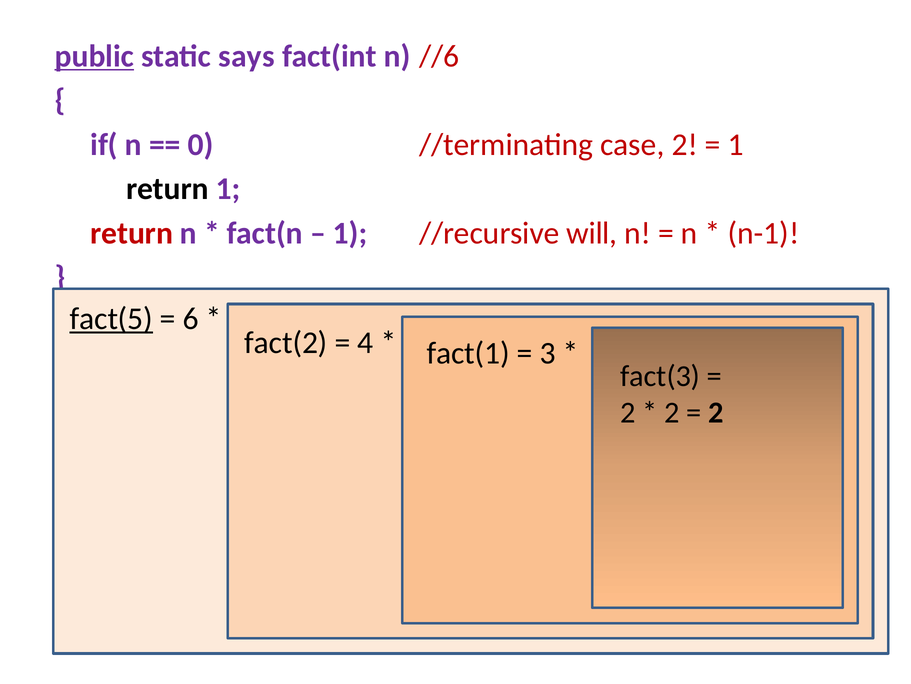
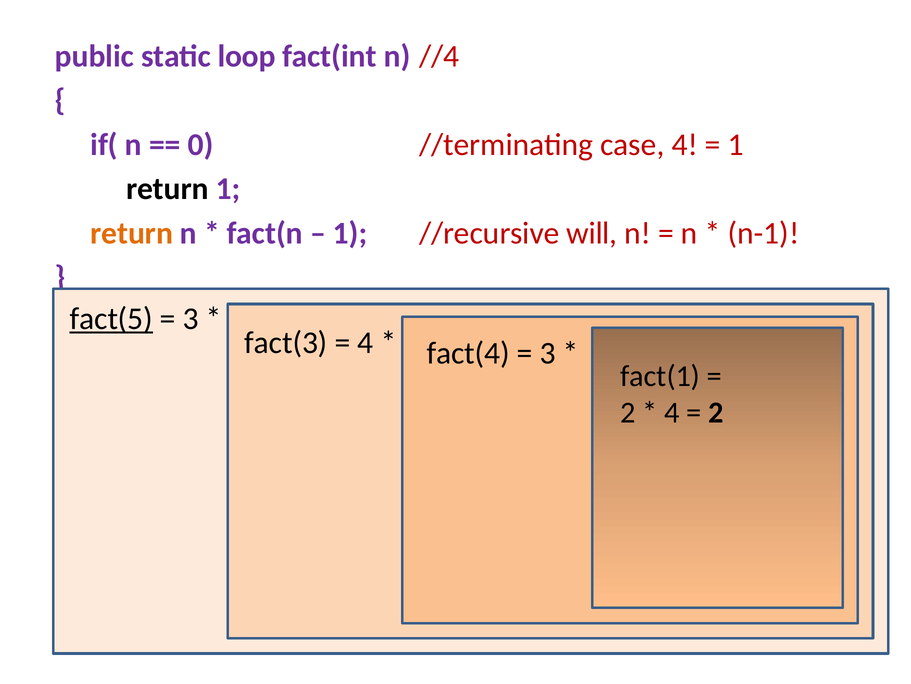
public underline: present -> none (94, 56)
says: says -> loop (247, 56)
//6: //6 -> //4 (439, 56)
case 2: 2 -> 4 (685, 145)
return colour: red -> orange (132, 233)
6: 6 -> 3 (191, 318)
fact(2: fact(2 -> fact(3 (286, 342)
fact(1: fact(1 -> fact(4 (468, 353)
fact(3: fact(3 -> fact(1 (660, 376)
2: 2 -> 4 (672, 412)
